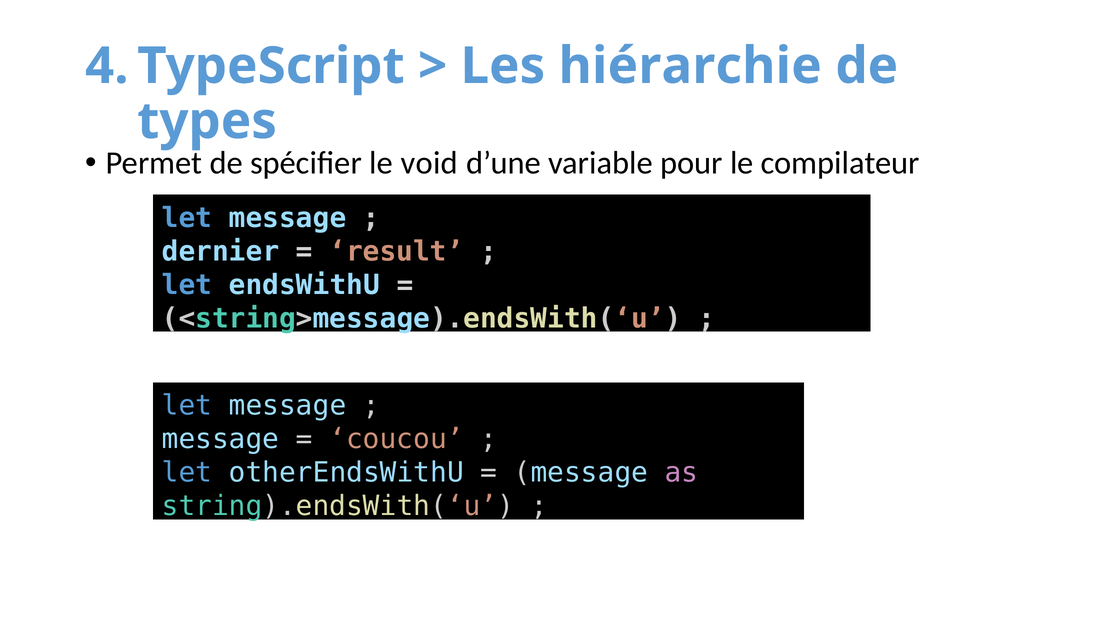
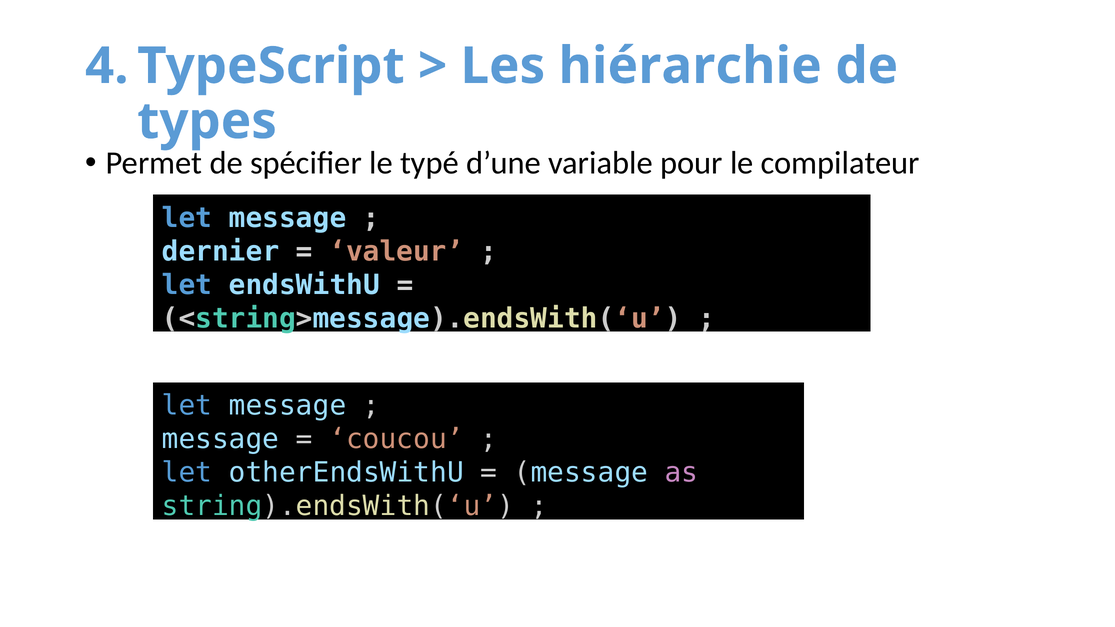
void: void -> typé (430, 163)
result: result -> valeur (396, 252)
